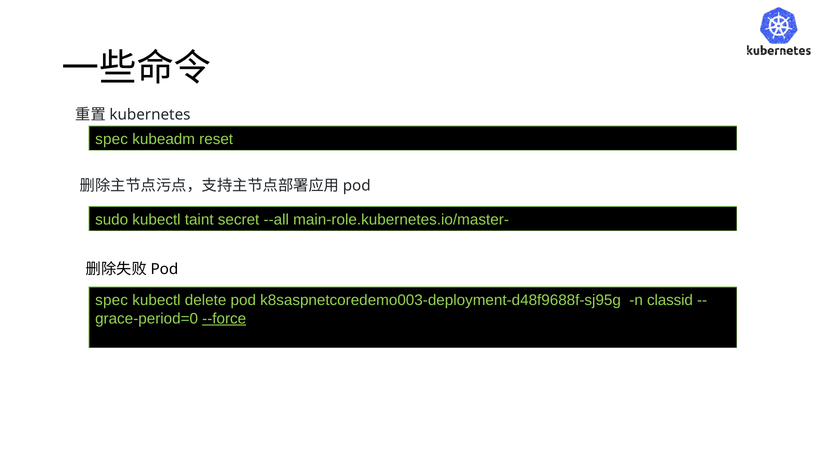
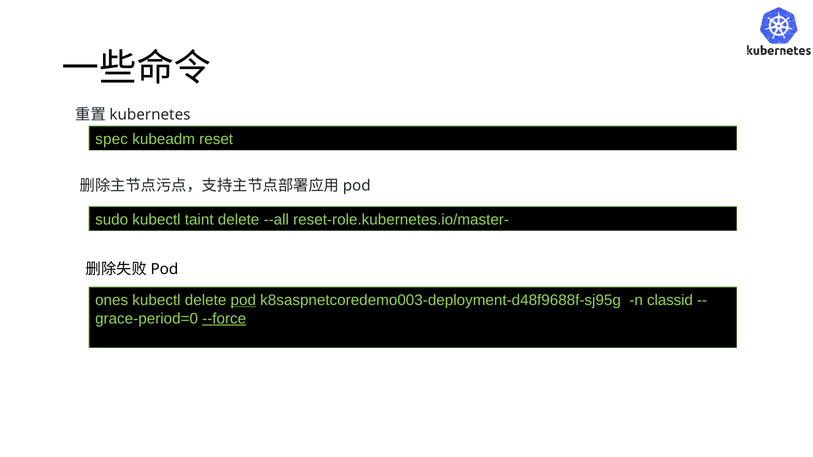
taint secret: secret -> delete (239, 220)
main-role.kubernetes.io/master-: main-role.kubernetes.io/master- -> reset-role.kubernetes.io/master- (401, 220)
spec: spec -> ones (112, 300)
pod underline: none -> present (243, 300)
